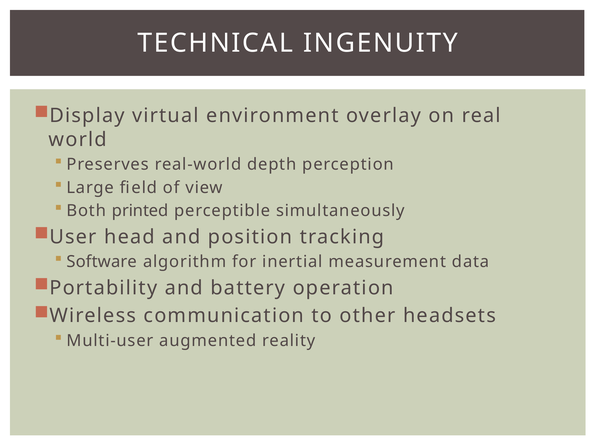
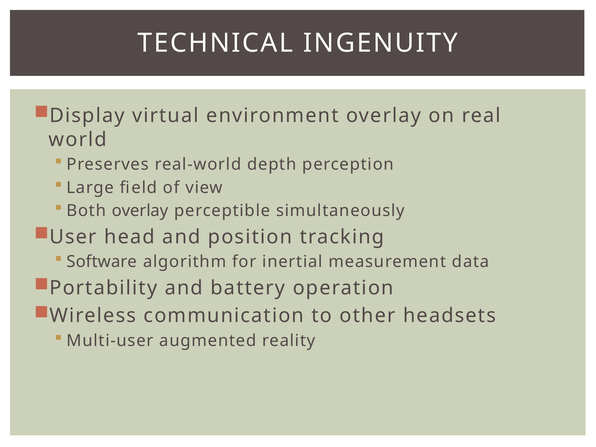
Both printed: printed -> overlay (140, 211)
